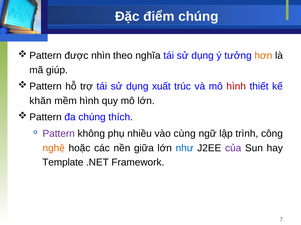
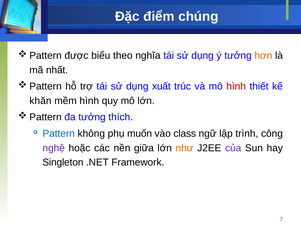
nhìn: nhìn -> biểu (101, 56)
giúp: giúp -> nhất (57, 70)
đa chúng: chúng -> tưởng (92, 118)
Pattern colour: purple -> blue (59, 134)
nhiều: nhiều -> muốn (140, 134)
cùng: cùng -> class (185, 134)
nghệ colour: orange -> purple (54, 148)
như colour: blue -> orange (185, 148)
Template: Template -> Singleton (63, 163)
